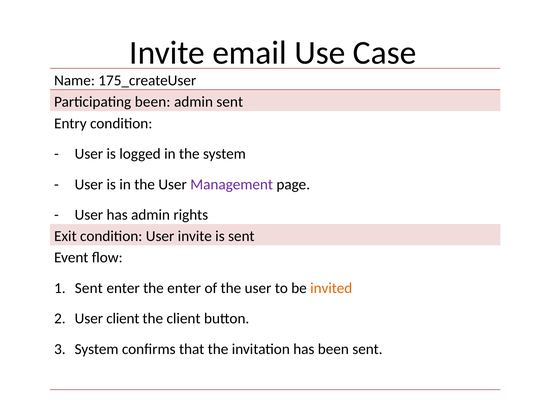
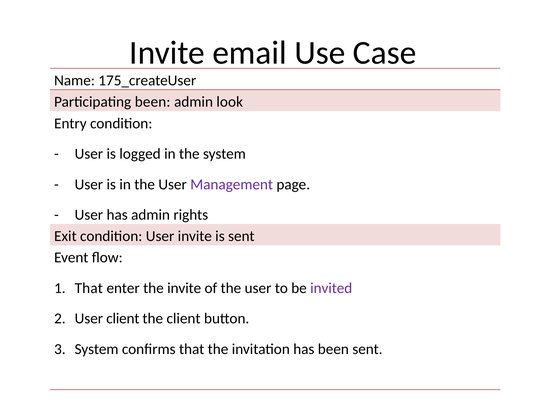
admin sent: sent -> look (230, 102)
Sent: Sent -> That (89, 288)
the enter: enter -> invite (184, 288)
invited colour: orange -> purple (331, 288)
